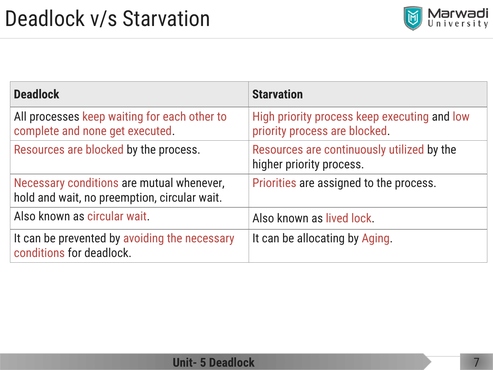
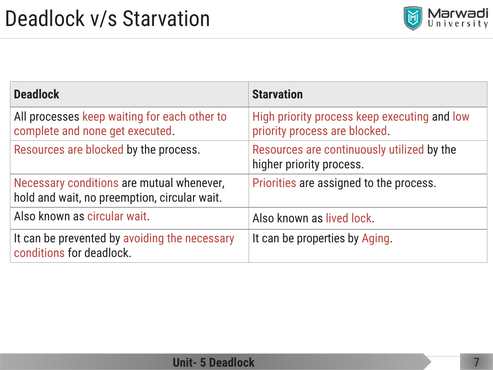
allocating: allocating -> properties (321, 238)
